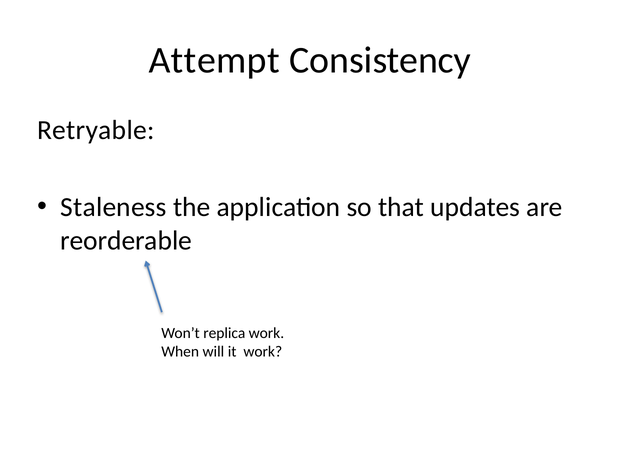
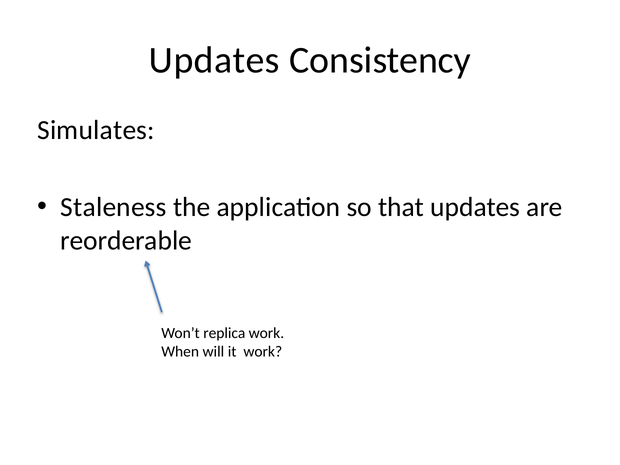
Attempt: Attempt -> Updates (214, 60)
Retryable: Retryable -> Simulates (96, 130)
